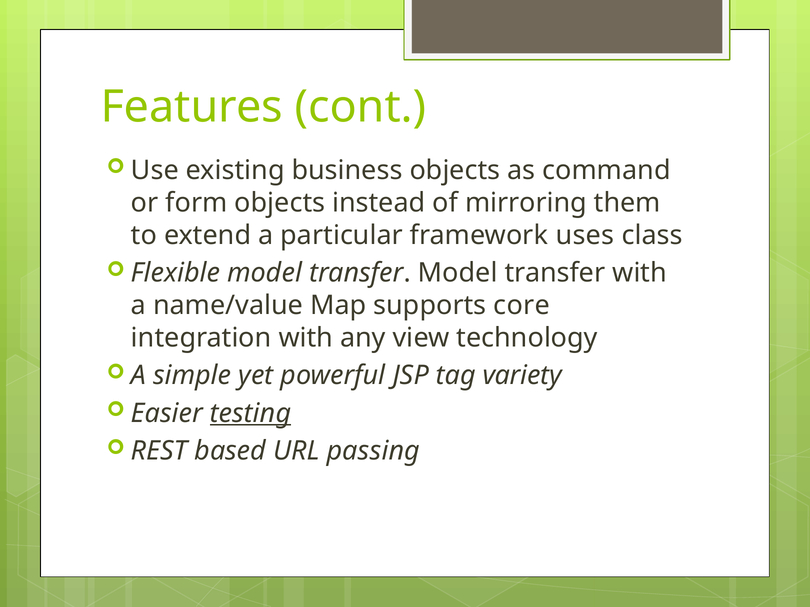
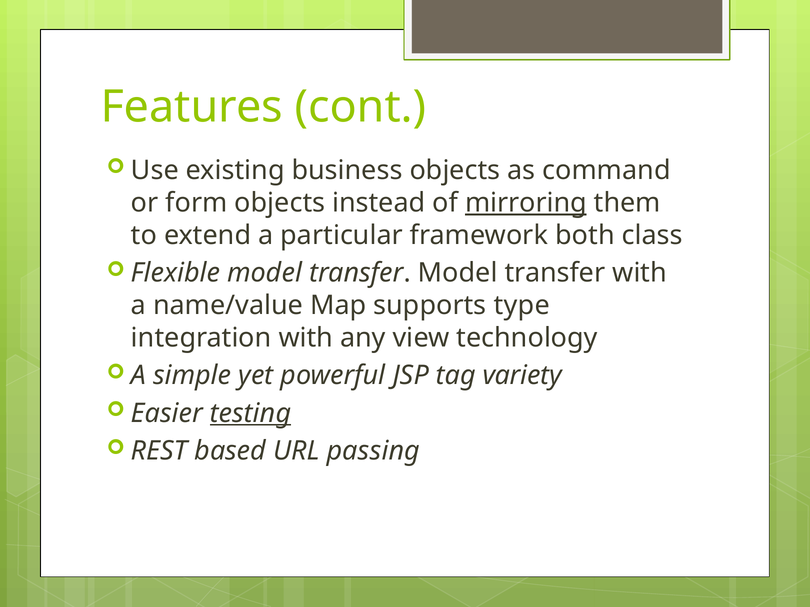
mirroring underline: none -> present (526, 203)
uses: uses -> both (585, 235)
core: core -> type (522, 306)
